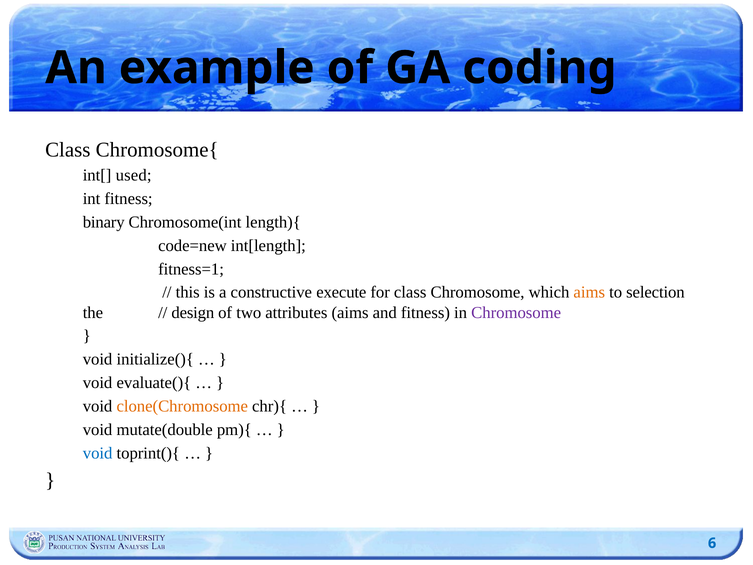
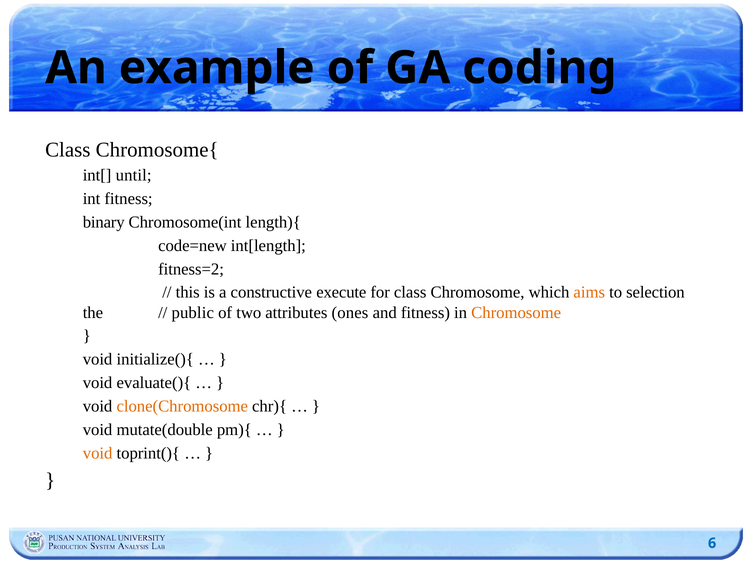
used: used -> until (134, 175)
fitness=1: fitness=1 -> fitness=2 (191, 269)
design: design -> public (193, 312)
attributes aims: aims -> ones (350, 312)
Chromosome colour: purple -> orange (516, 312)
void colour: blue -> orange (98, 453)
